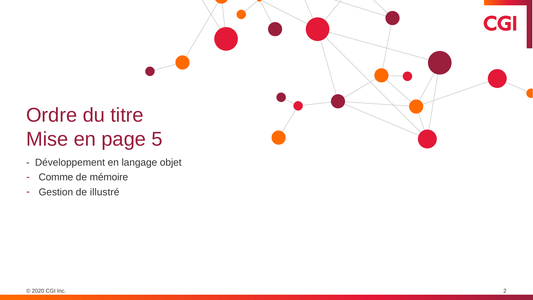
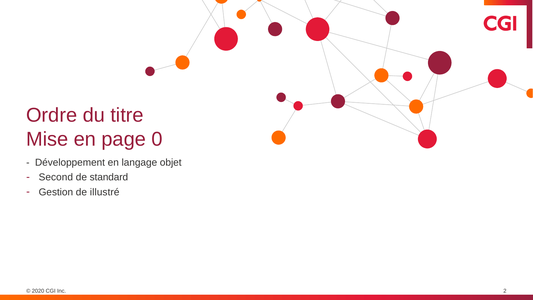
5: 5 -> 0 (157, 139)
Comme: Comme -> Second (56, 177)
mémoire: mémoire -> standard (109, 177)
